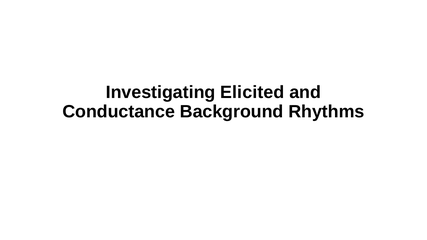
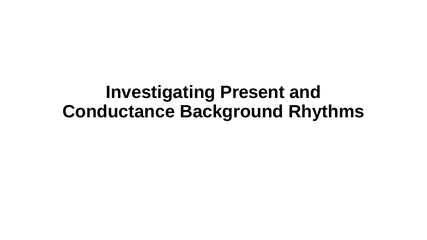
Elicited: Elicited -> Present (252, 92)
